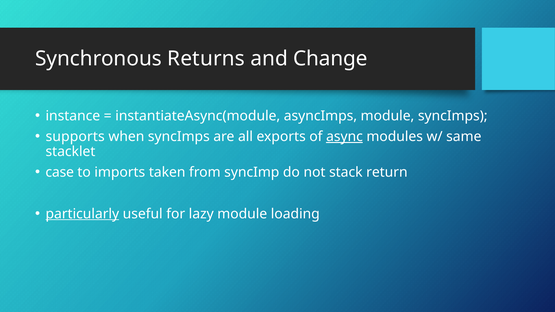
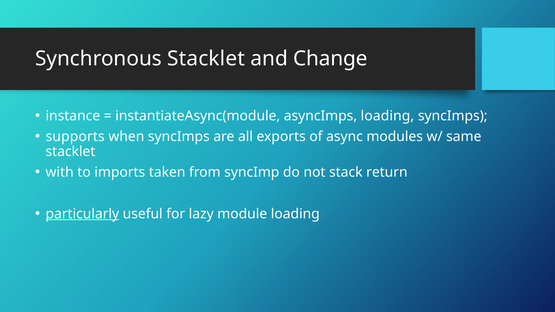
Synchronous Returns: Returns -> Stacklet (206, 59)
asyncImps module: module -> loading (387, 116)
async underline: present -> none (344, 137)
case: case -> with (60, 172)
